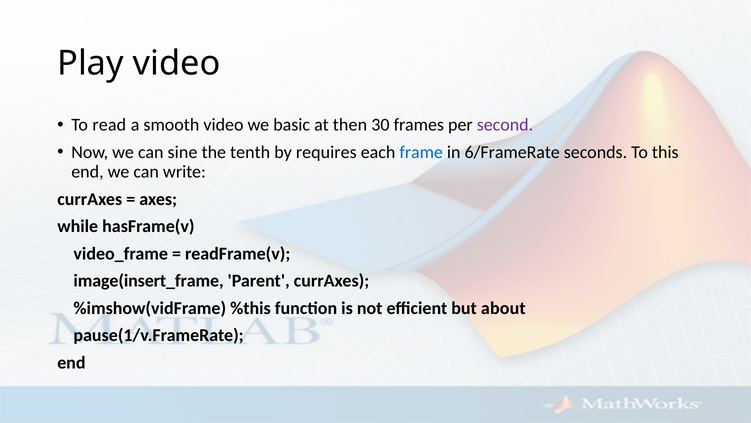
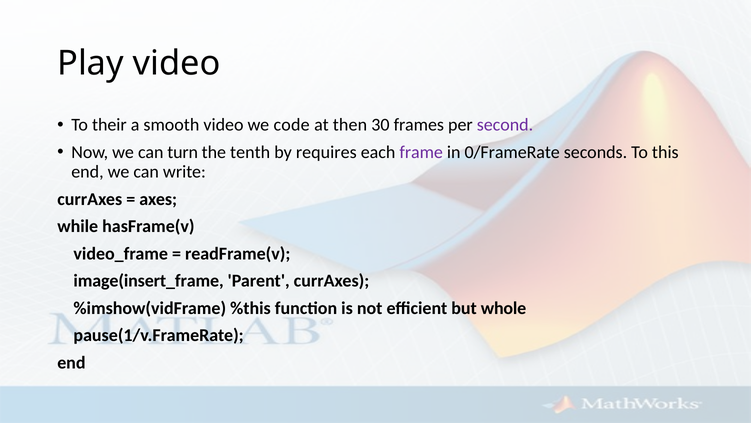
read: read -> their (109, 125)
basic: basic -> code (292, 125)
sine: sine -> turn (183, 152)
frame colour: blue -> purple (421, 152)
6/FrameRate: 6/FrameRate -> 0/FrameRate (512, 152)
about: about -> whole (504, 308)
